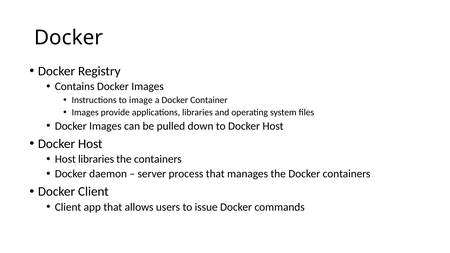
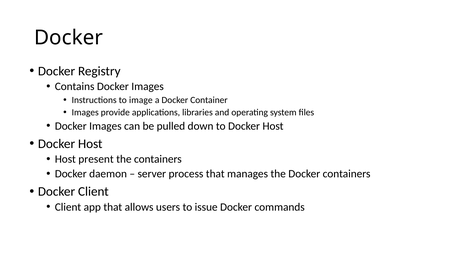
Host libraries: libraries -> present (96, 159)
